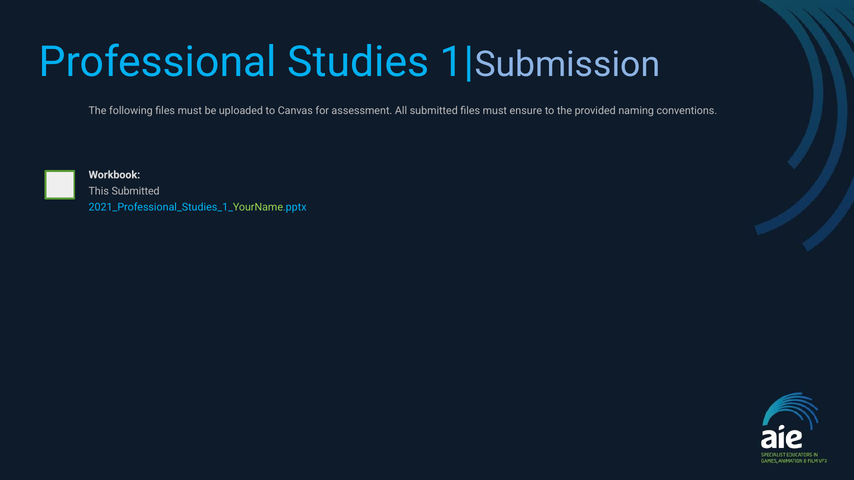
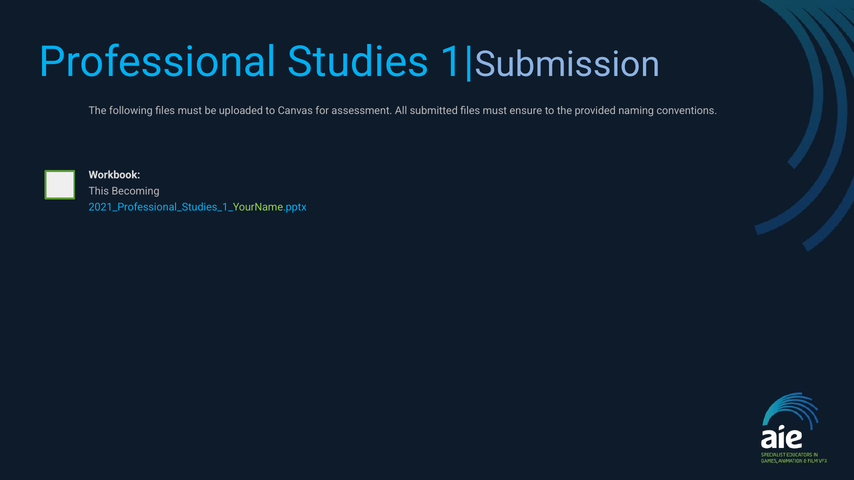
This Submitted: Submitted -> Becoming (136, 191)
